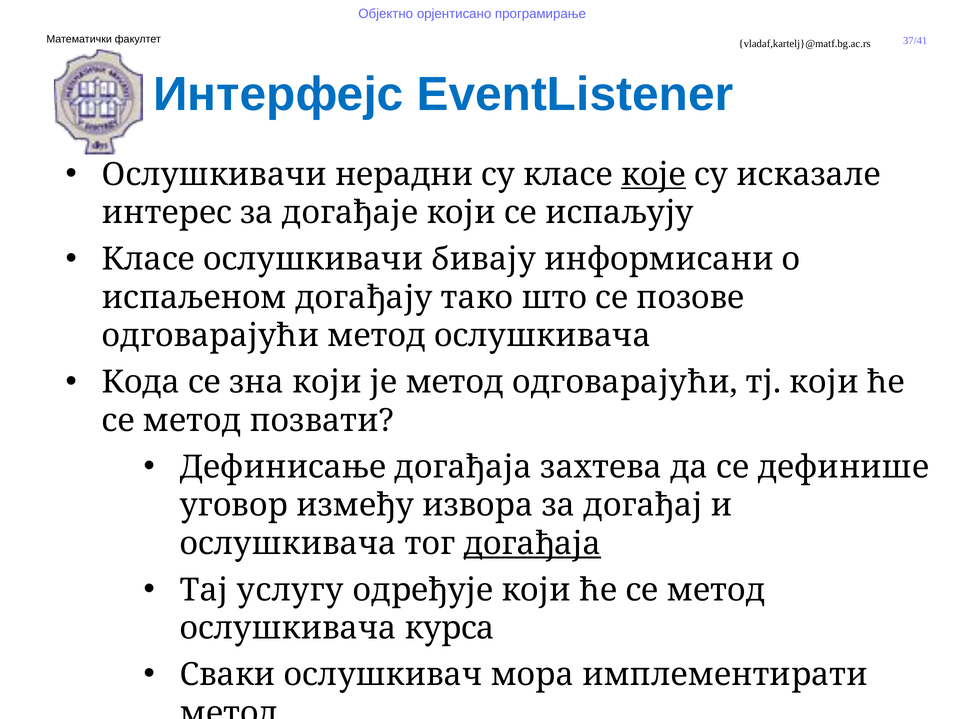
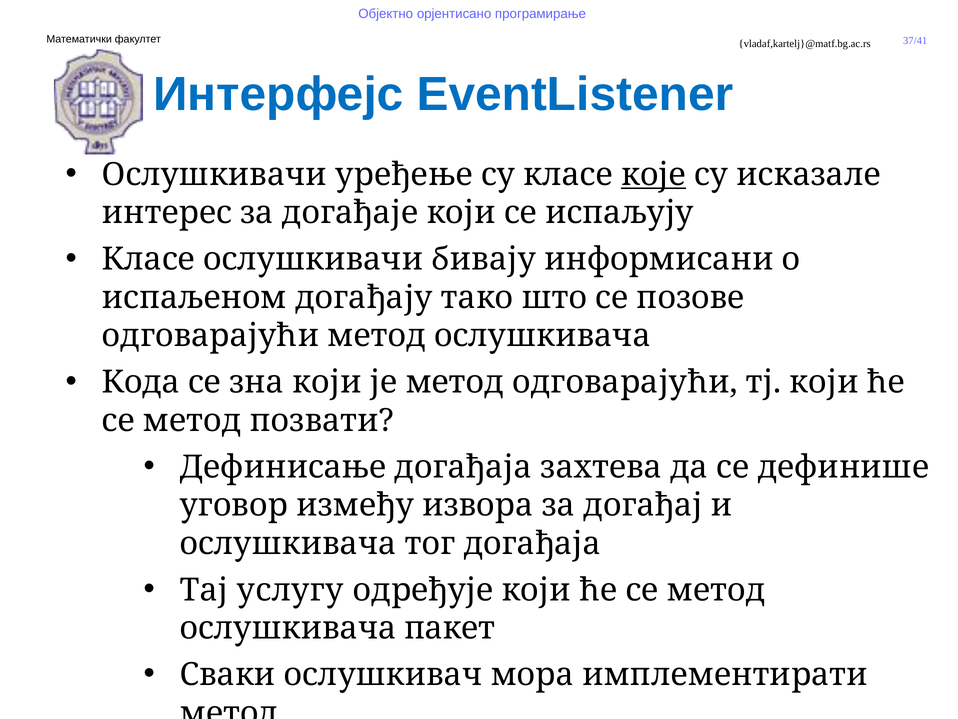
нерадни: нерадни -> уређење (404, 174)
догађаја underline: present -> none (532, 543)
курса: курса -> пакет (450, 628)
